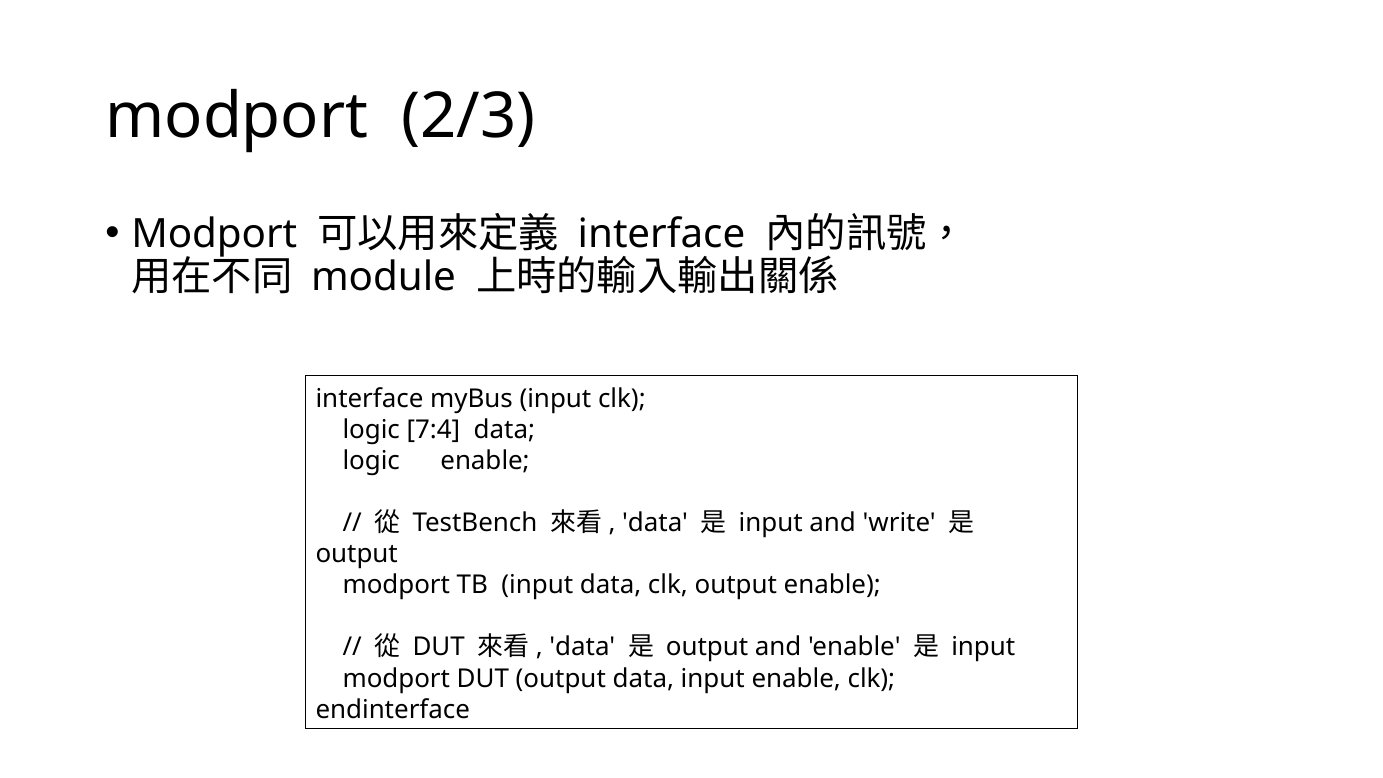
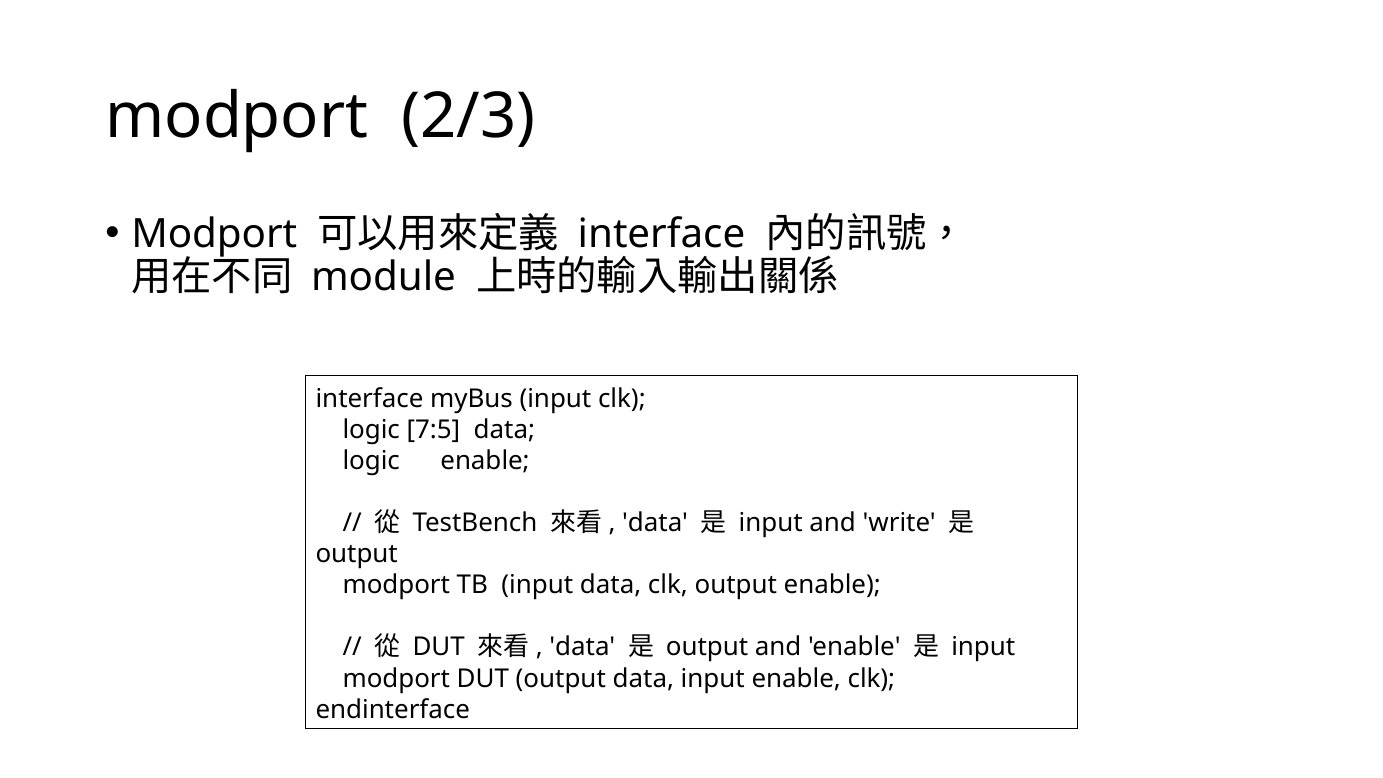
7:4: 7:4 -> 7:5 (433, 430)
